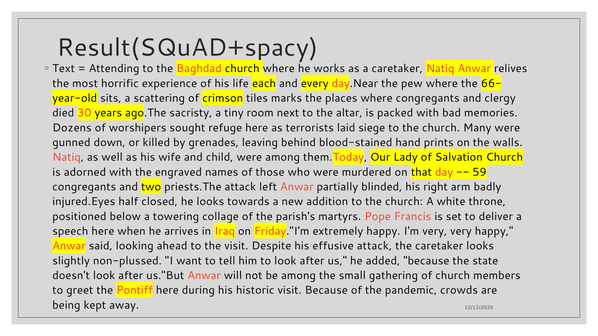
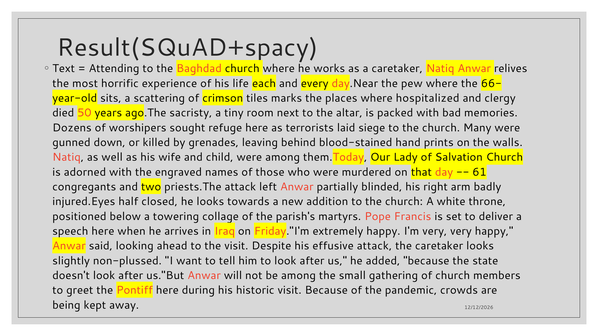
where congregants: congregants -> hospitalized (428, 98)
30: 30 -> 50 (84, 113)
59: 59 -> 61 (479, 172)
